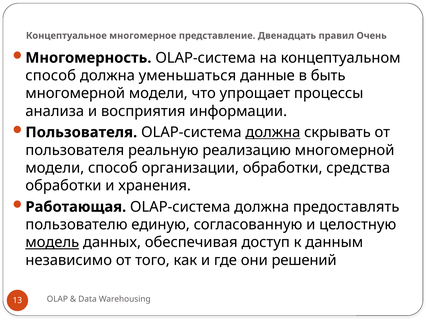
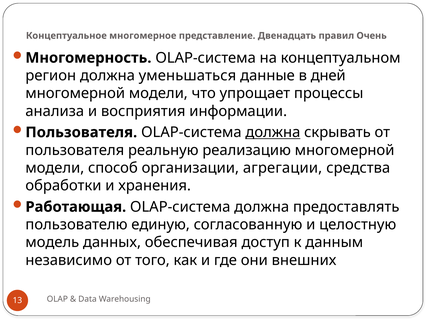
способ: способ -> регион (51, 75)
быть: быть -> дней (328, 75)
организации обработки: обработки -> агрегации (283, 168)
модель underline: present -> none (52, 242)
решений: решений -> внешних (304, 260)
